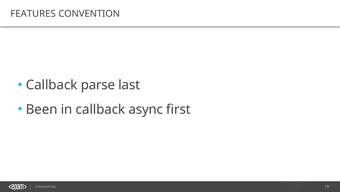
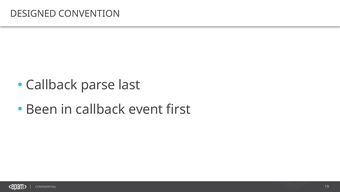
FEATURES: FEATURES -> DESIGNED (33, 14)
async: async -> event (146, 109)
